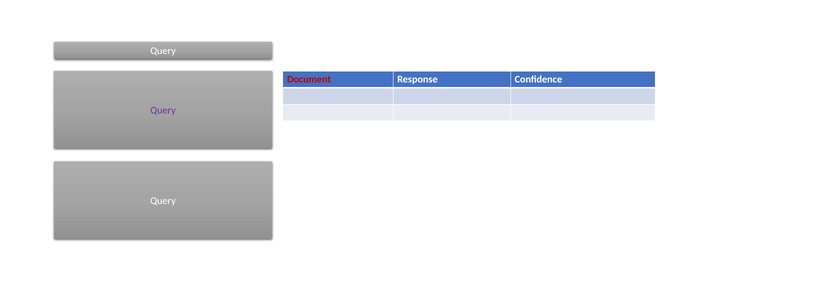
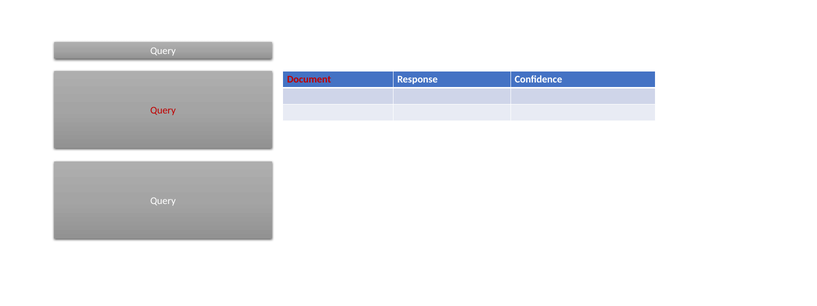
Query colour: purple -> red (163, 110)
